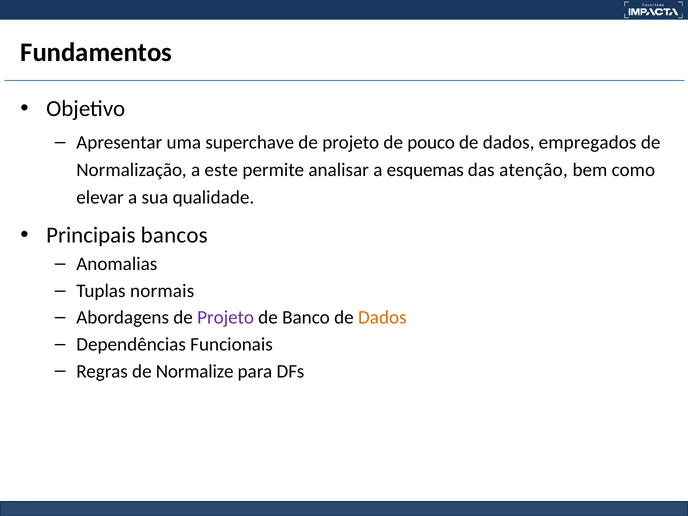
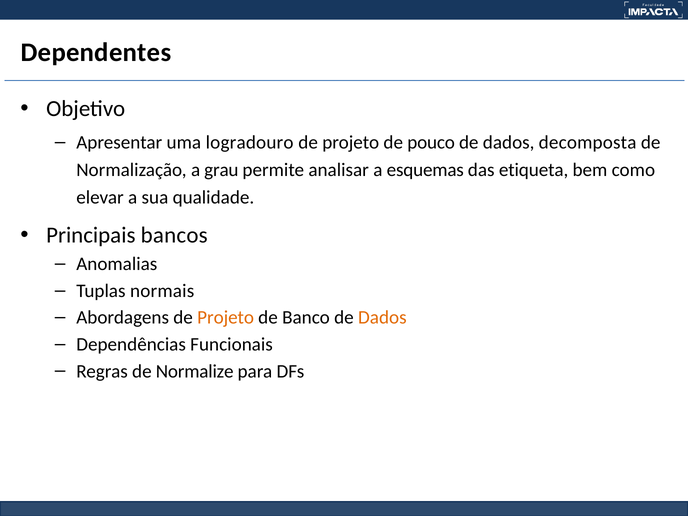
Fundamentos: Fundamentos -> Dependentes (96, 52)
superchave: superchave -> logradouro (250, 142)
empregados: empregados -> decomposta (588, 142)
este: este -> grau (221, 170)
atenção: atenção -> etiqueta (534, 170)
Projeto colour: purple -> orange (226, 318)
